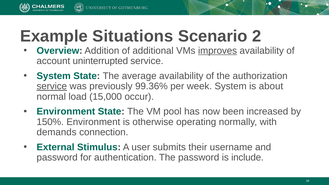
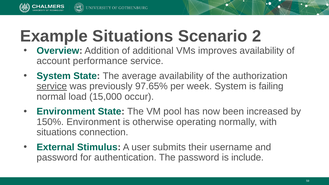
improves underline: present -> none (218, 51)
uninterrupted: uninterrupted -> performance (100, 61)
99.36%: 99.36% -> 97.65% (151, 86)
about: about -> failing (271, 86)
demands: demands -> situations (57, 132)
